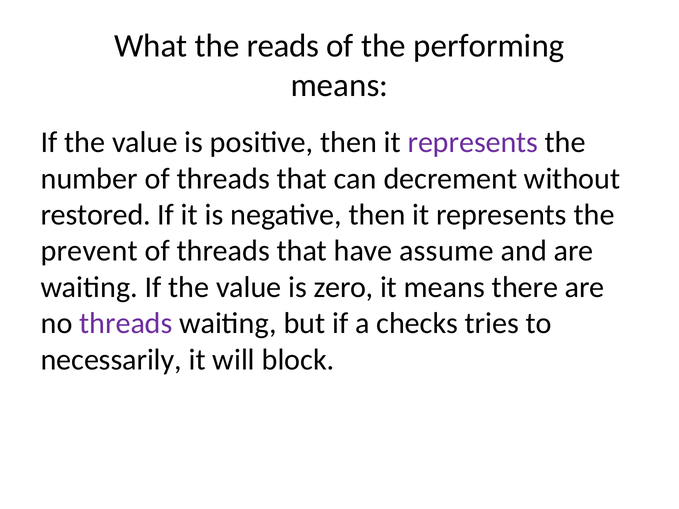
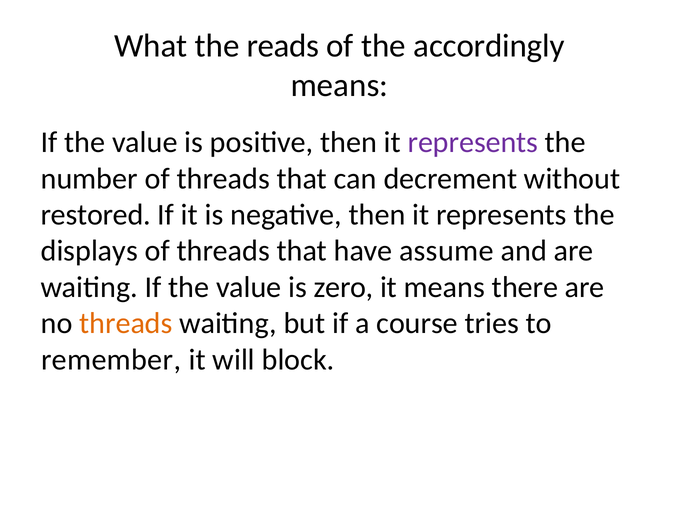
performing: performing -> accordingly (489, 46)
prevent: prevent -> displays (89, 251)
threads colour: purple -> orange (126, 324)
checks: checks -> course (417, 324)
necessarily: necessarily -> remember (111, 360)
